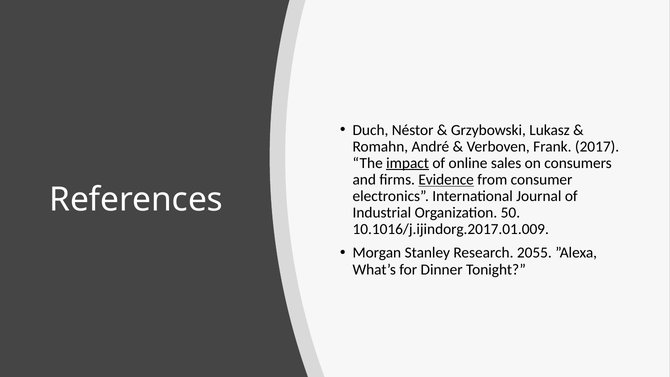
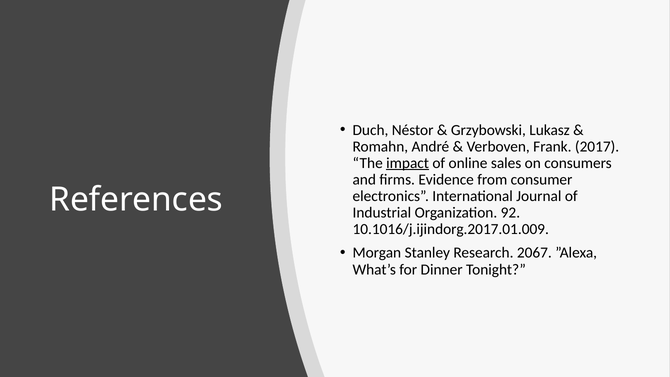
Evidence underline: present -> none (446, 180)
50: 50 -> 92 (510, 213)
2055: 2055 -> 2067 (534, 253)
